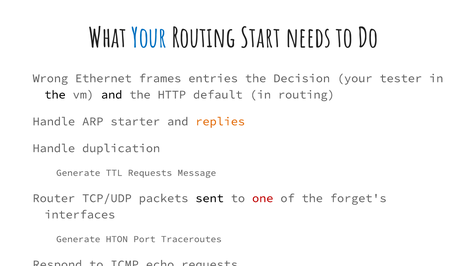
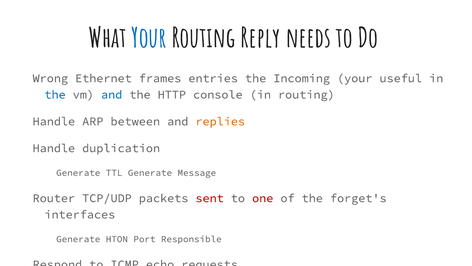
Start: Start -> Reply (260, 38)
Decision: Decision -> Incoming (302, 78)
tester: tester -> useful (401, 78)
the colour: black -> blue (55, 94)
and colour: black -> blue (112, 94)
default: default -> console (218, 94)
starter: starter -> between (135, 121)
TTL Requests: Requests -> Generate (150, 172)
sent colour: black -> red (210, 198)
Traceroutes: Traceroutes -> Responsible (191, 239)
